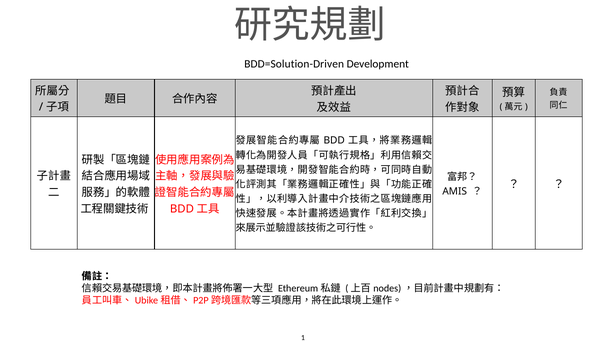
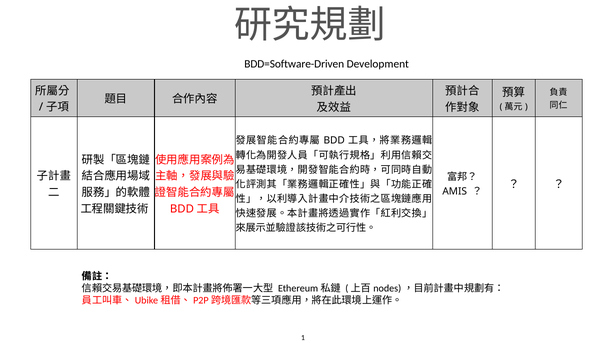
BDD=Solution-Driven: BDD=Solution-Driven -> BDD=Software-Driven (294, 64)
